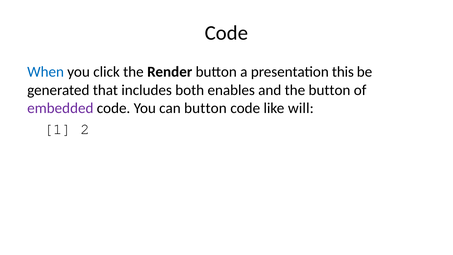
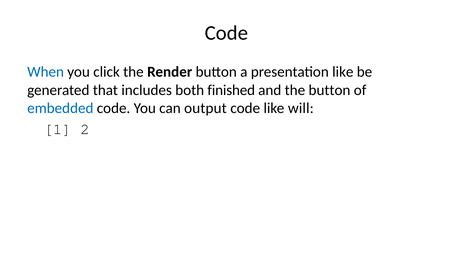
presentation this: this -> like (343, 72)
enables: enables -> finished (231, 90)
embedded colour: purple -> blue (60, 108)
can button: button -> output (205, 108)
